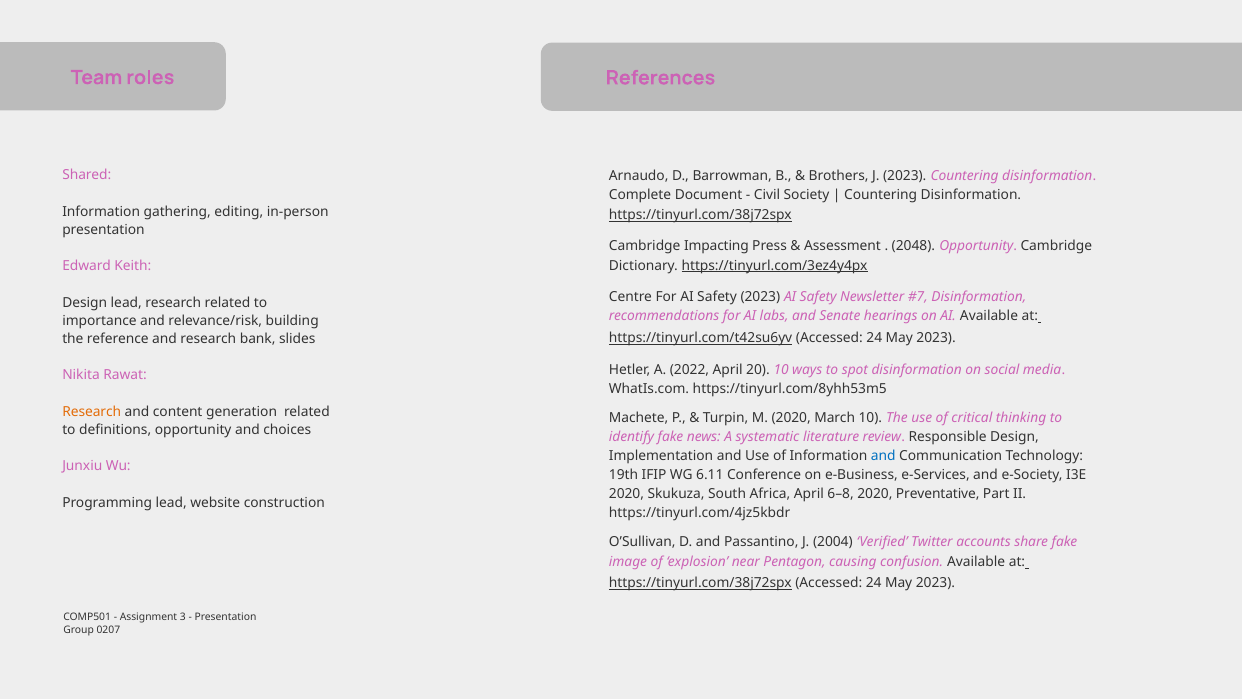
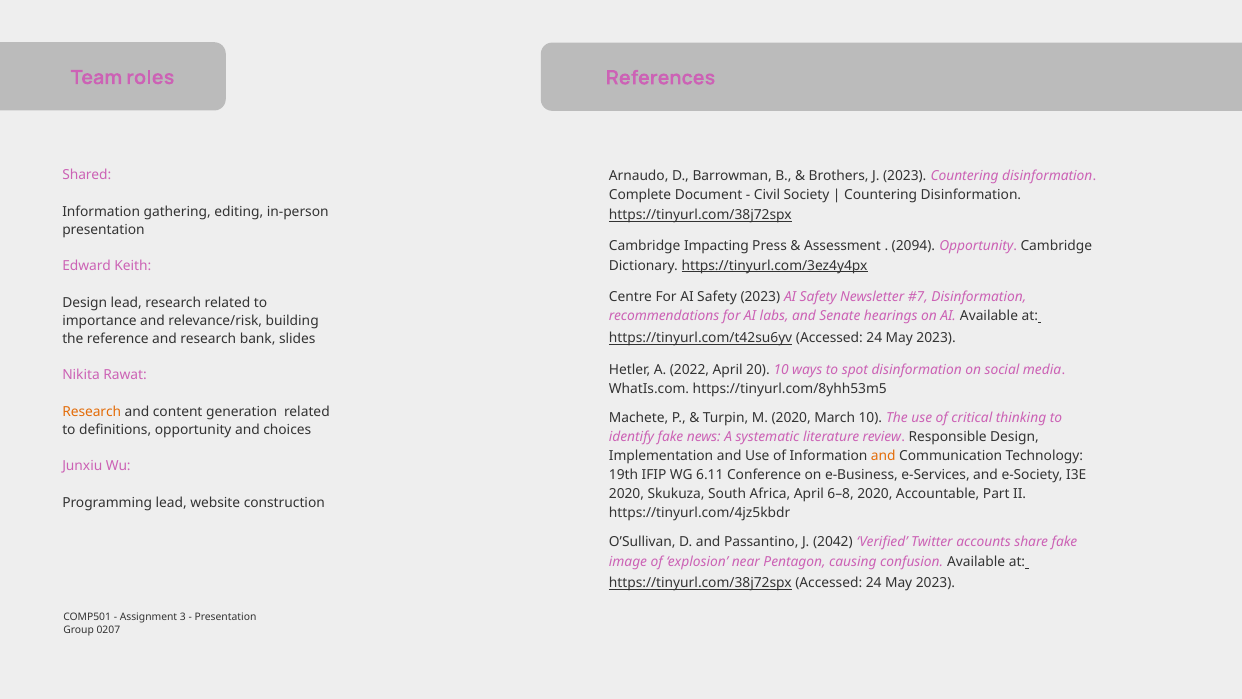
2048: 2048 -> 2094 (913, 246)
and colour: blue -> orange (883, 456)
Preventative: Preventative -> Accountable (938, 494)
2004: 2004 -> 2042 (833, 542)
